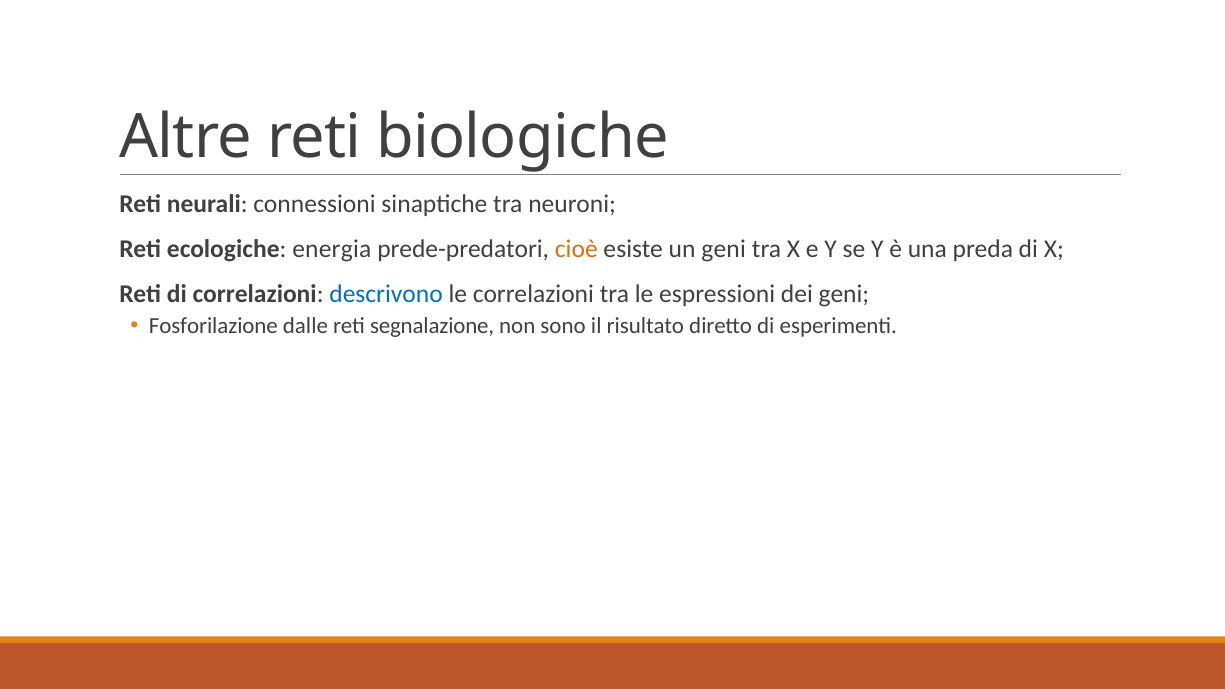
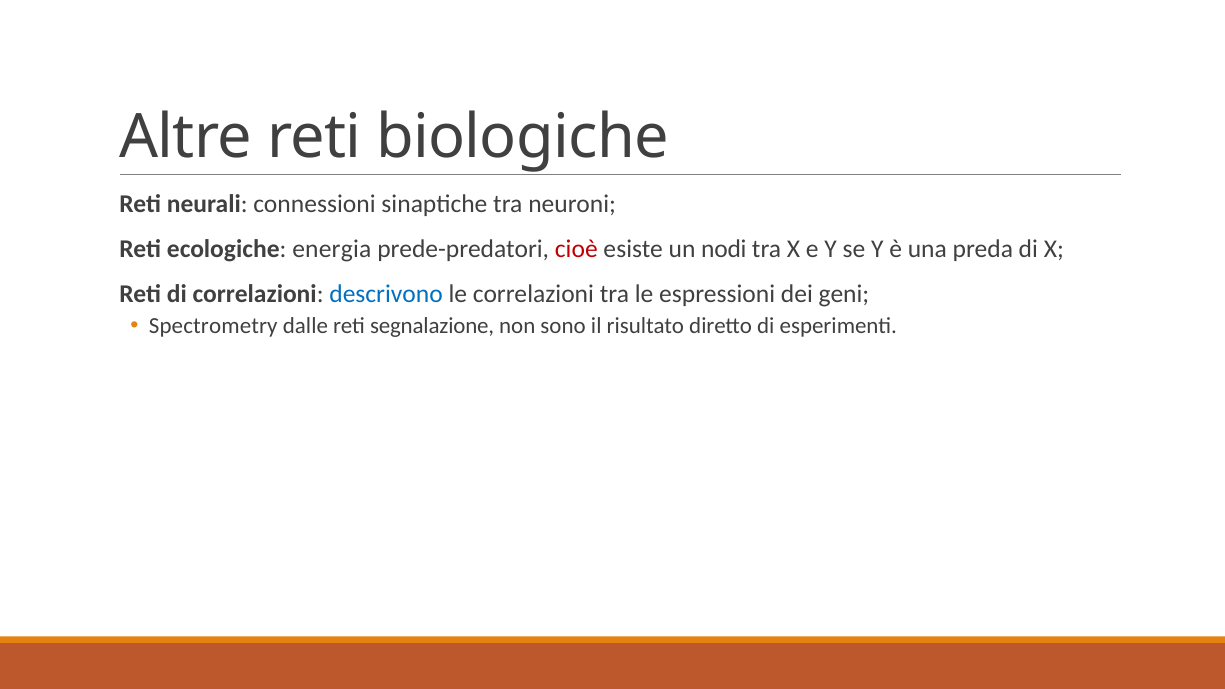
cioè colour: orange -> red (576, 249)
un geni: geni -> nodi (724, 249)
Fosforilazione: Fosforilazione -> Spectrometry (213, 326)
